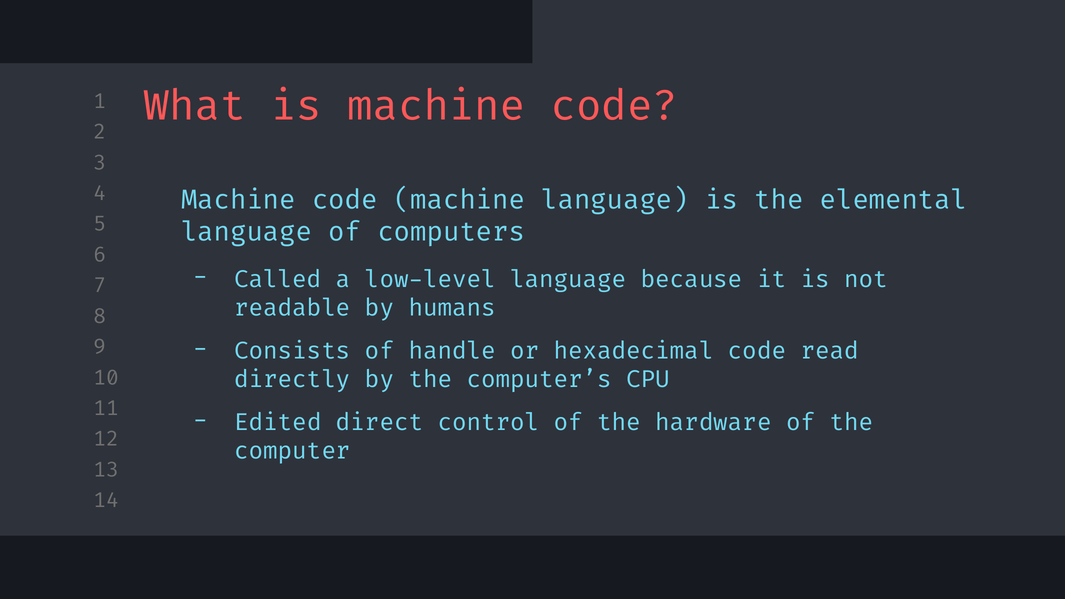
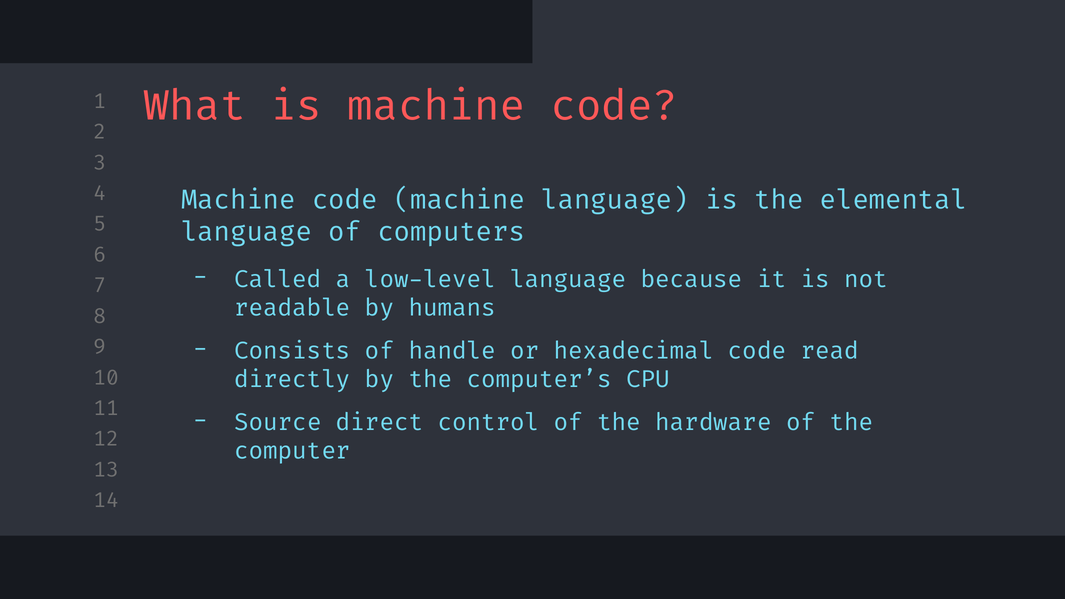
Edited: Edited -> Source (278, 423)
